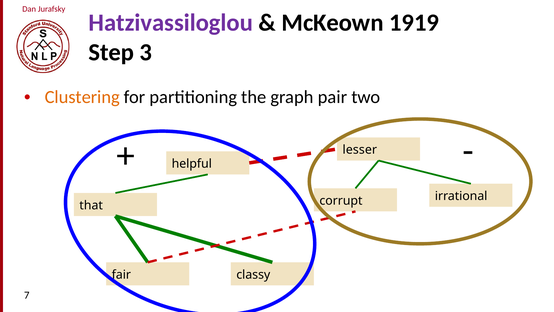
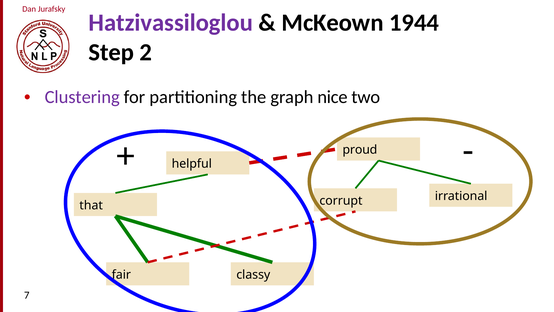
1919: 1919 -> 1944 (414, 23)
3: 3 -> 2 (146, 52)
Clustering colour: orange -> purple (82, 97)
pair: pair -> nice (333, 97)
lesser: lesser -> proud (360, 150)
